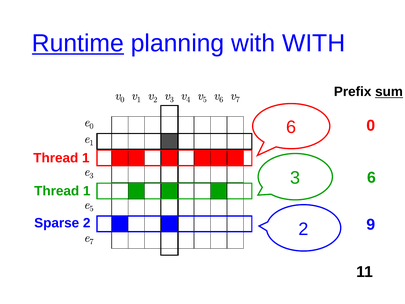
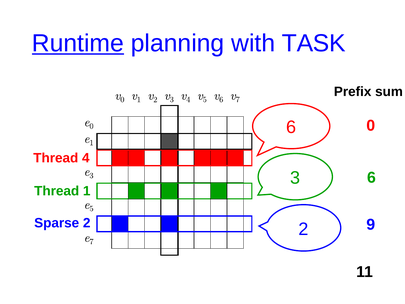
with WITH: WITH -> TASK (314, 43)
sum underline: present -> none (389, 92)
1: 1 -> 4 (86, 158)
